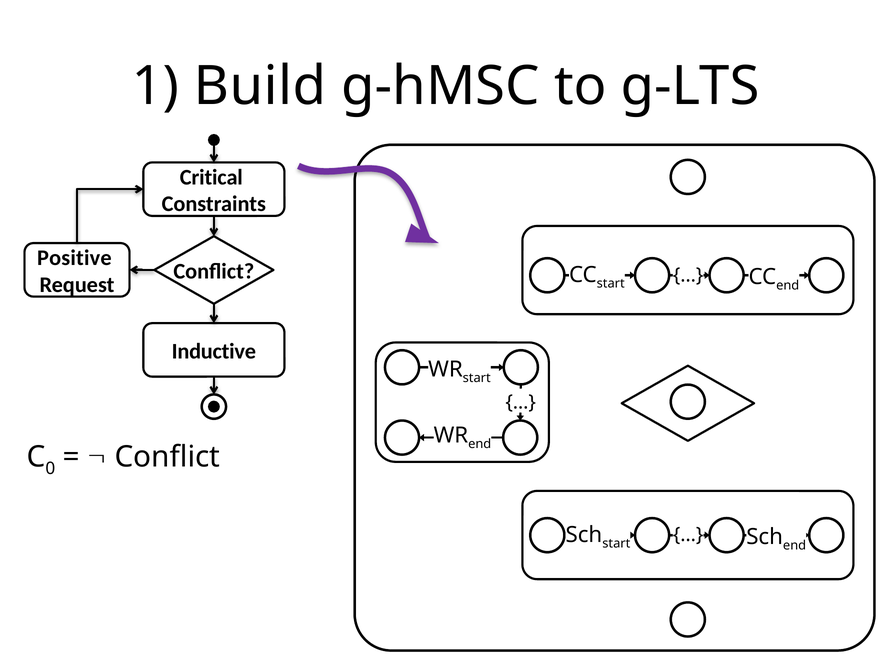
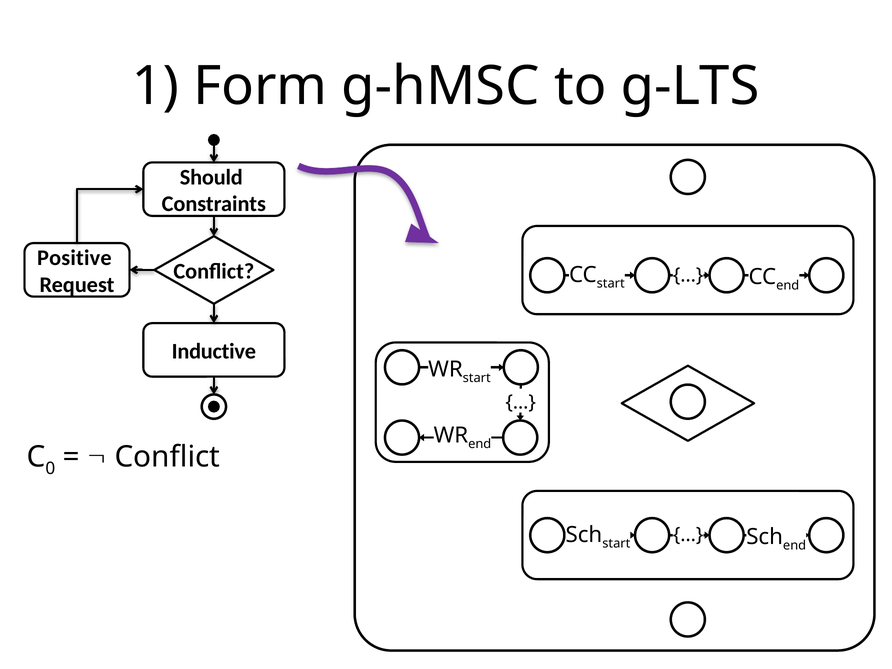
Build: Build -> Form (260, 86)
Critical: Critical -> Should (211, 177)
